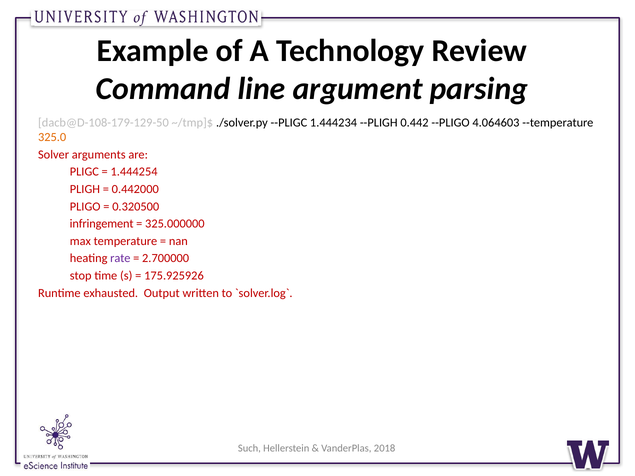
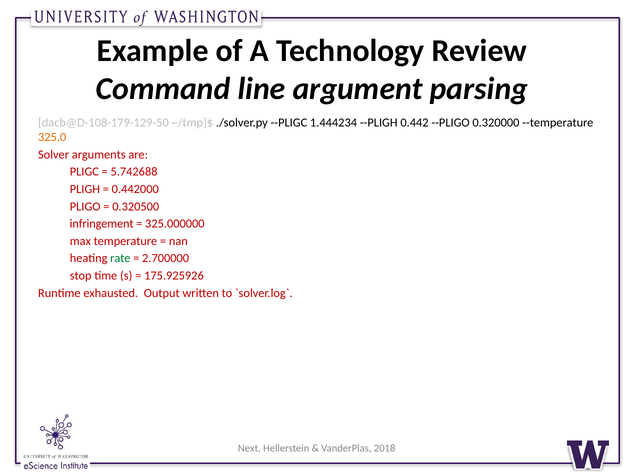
4.064603: 4.064603 -> 0.320000 (496, 123)
1.444254: 1.444254 -> 5.742688 (134, 172)
rate colour: purple -> green (120, 258)
Such: Such -> Next (249, 448)
